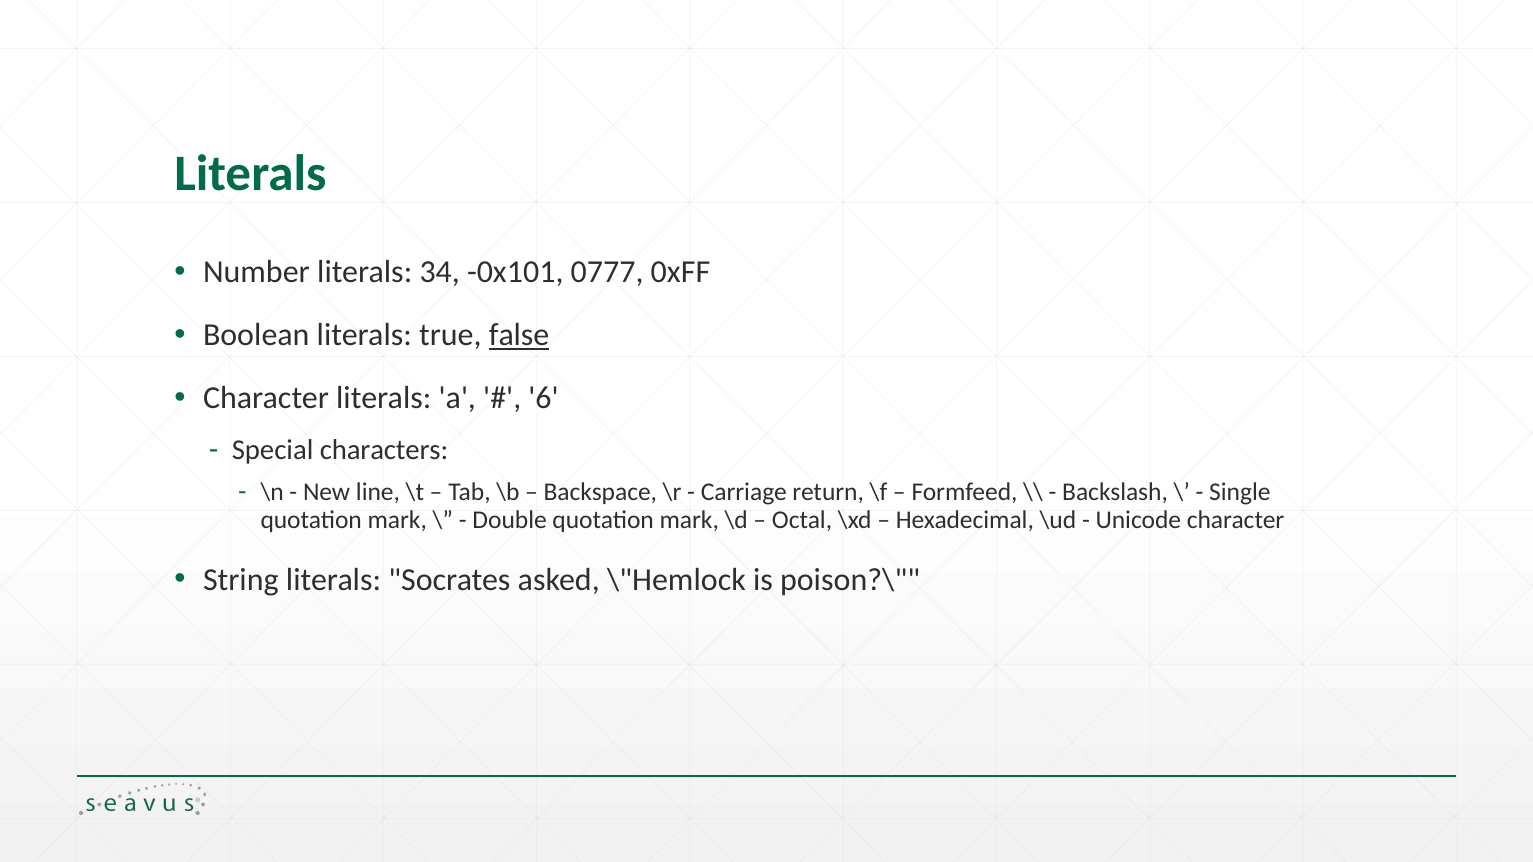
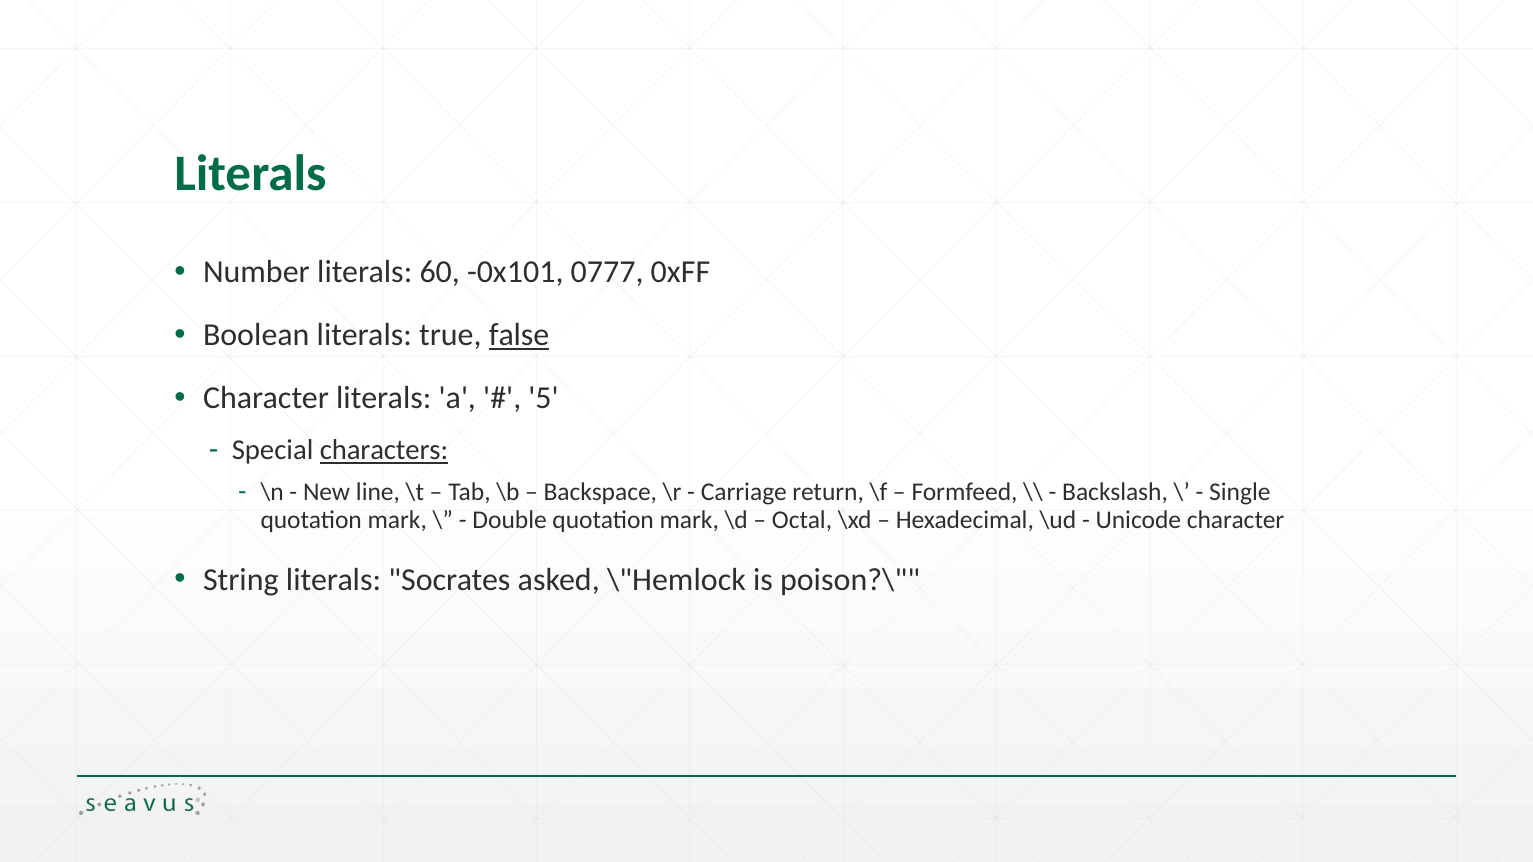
34: 34 -> 60 (440, 272)
6: 6 -> 5 (544, 399)
characters underline: none -> present (384, 450)
